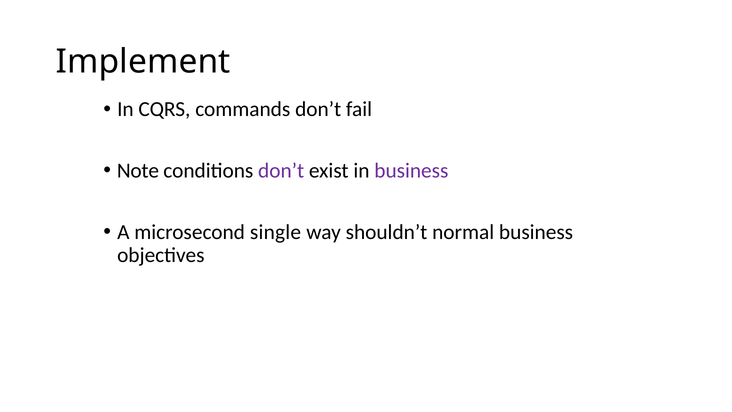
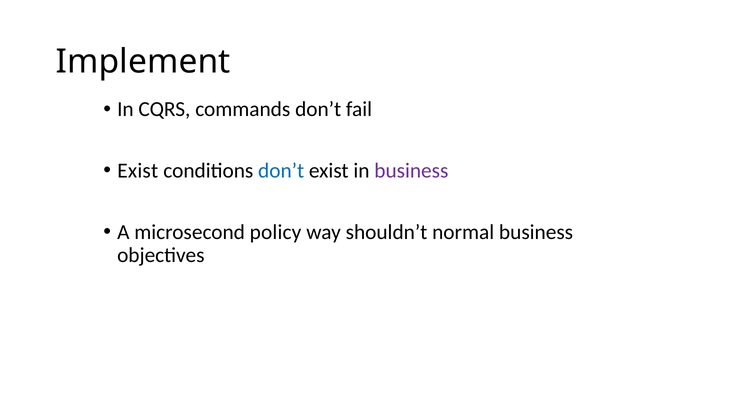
Note: Note -> Exist (138, 171)
don’t colour: purple -> blue (281, 171)
single: single -> policy (276, 232)
